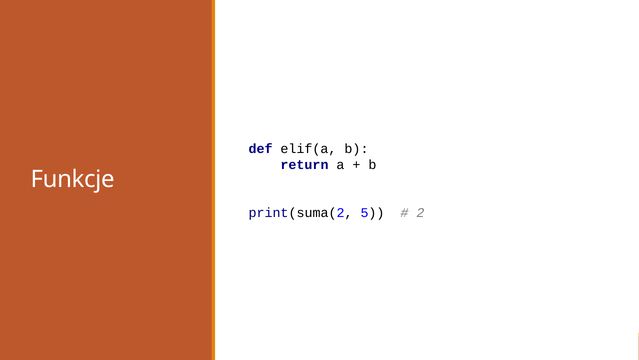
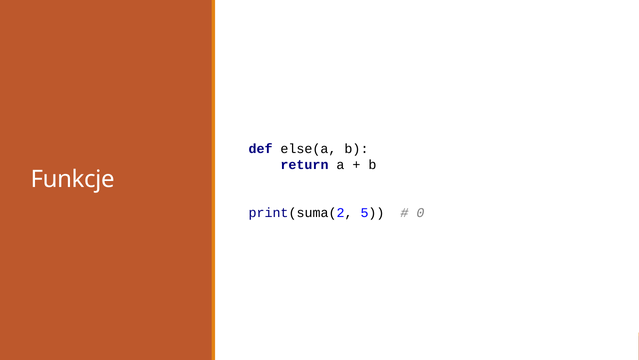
elif(a: elif(a -> else(a (308, 149)
2: 2 -> 0 (420, 213)
